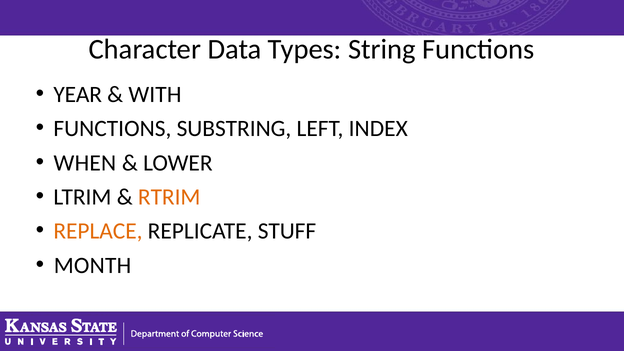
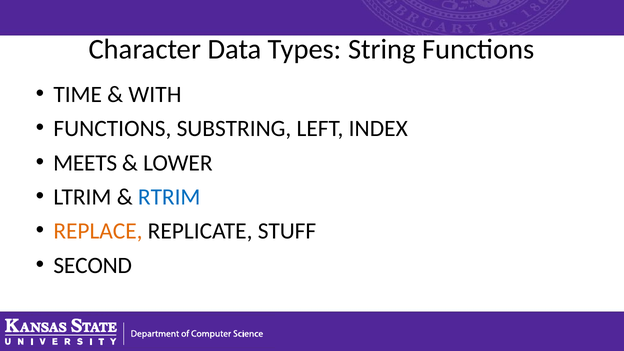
YEAR: YEAR -> TIME (78, 94)
WHEN: WHEN -> MEETS (85, 163)
RTRIM colour: orange -> blue (169, 197)
MONTH: MONTH -> SECOND (93, 265)
